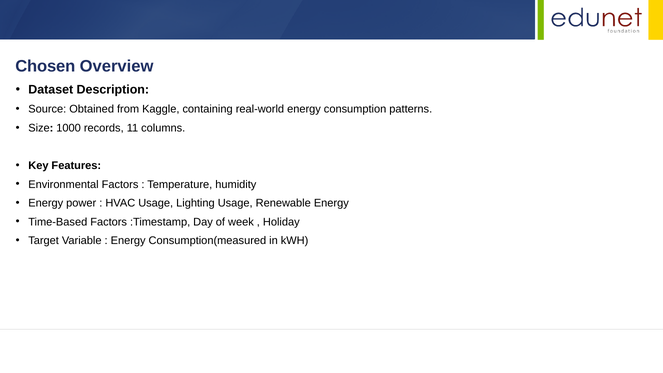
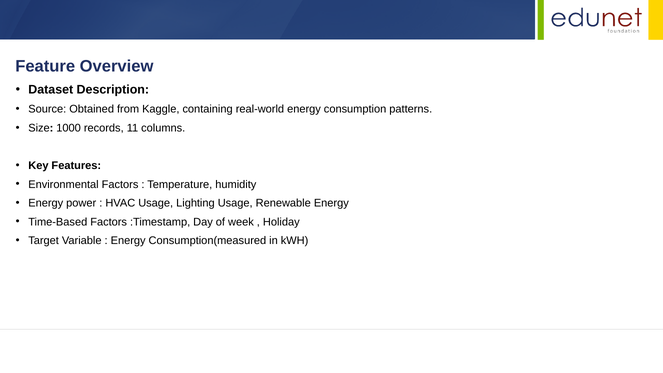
Chosen: Chosen -> Feature (45, 66)
